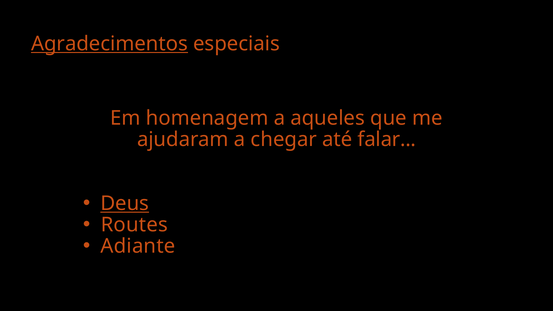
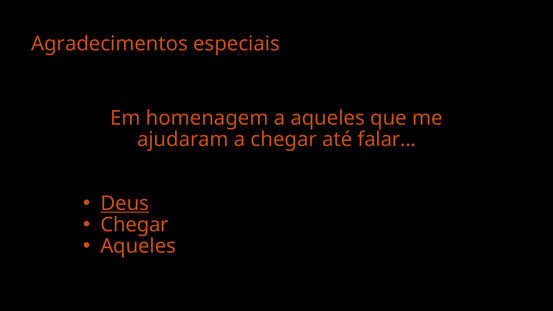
Agradecimentos underline: present -> none (109, 44)
Routes: Routes -> Chegar (135, 225)
Adiante: Adiante -> Aqueles (138, 246)
